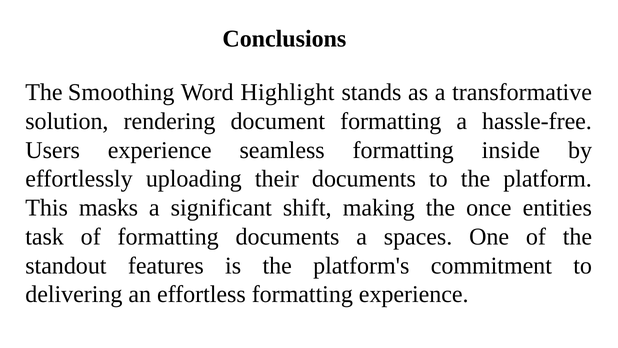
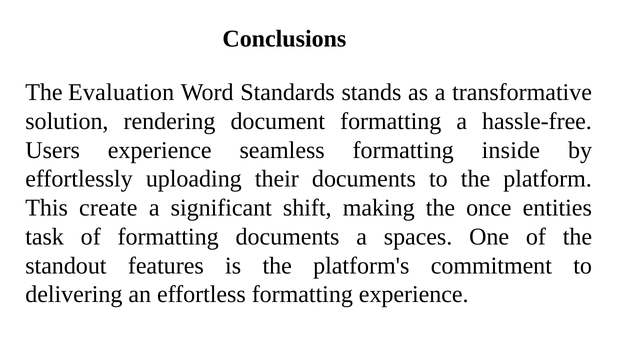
Smoothing: Smoothing -> Evaluation (121, 92)
Highlight: Highlight -> Standards (288, 92)
masks: masks -> create (108, 208)
